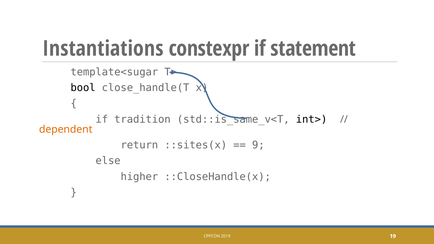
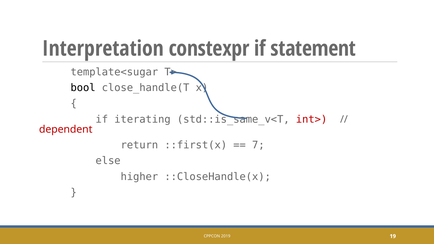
Instantiations: Instantiations -> Interpretation (103, 49)
tradition: tradition -> iterating (142, 119)
int> colour: black -> red (312, 119)
dependent colour: orange -> red (66, 129)
::sites(x: ::sites(x -> ::first(x (196, 145)
9: 9 -> 7 (258, 145)
